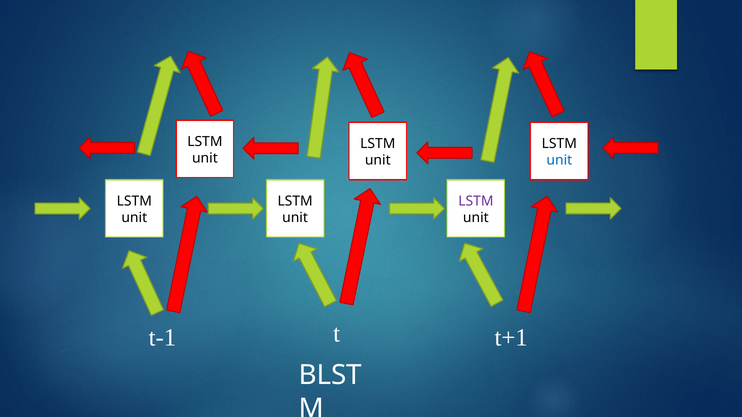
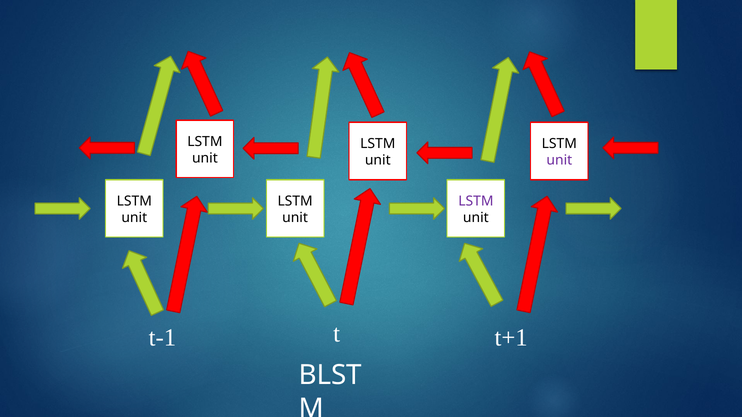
unit colour: blue -> purple (559, 160)
